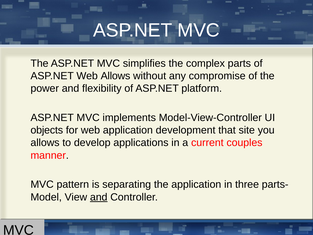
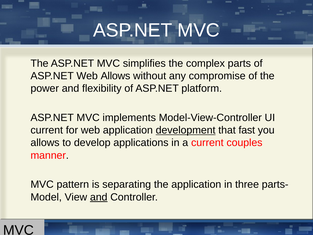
objects: objects -> current (47, 130)
development underline: none -> present (186, 130)
site: site -> fast (247, 130)
